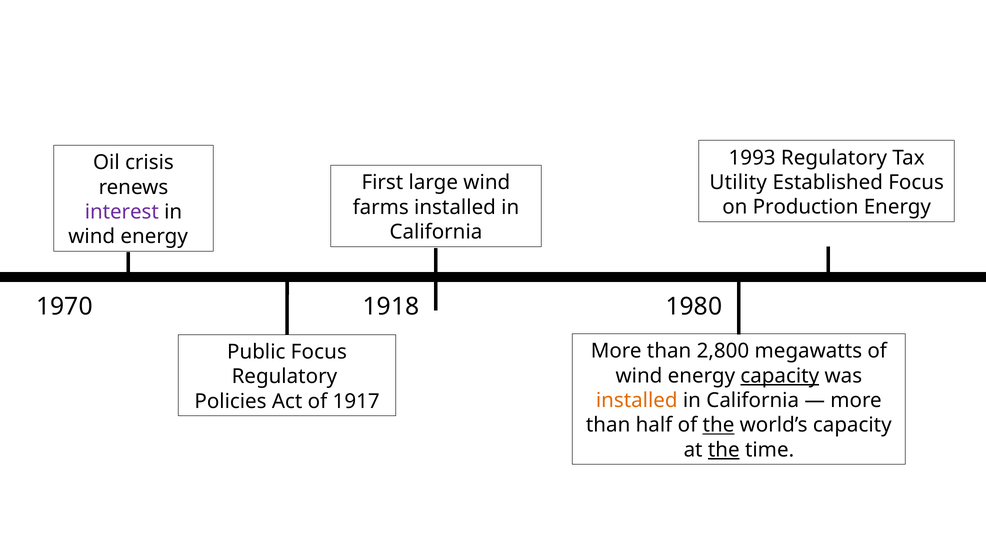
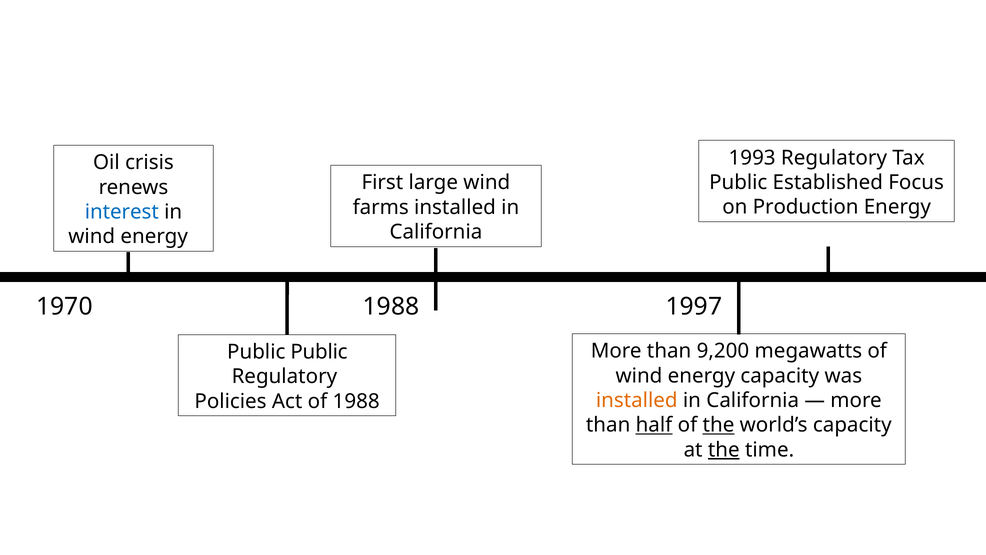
Utility: Utility -> Public (738, 182)
interest colour: purple -> blue (122, 212)
1918: 1918 -> 1988 (391, 307)
1980: 1980 -> 1997 (694, 307)
2,800: 2,800 -> 9,200 (723, 351)
Public Focus: Focus -> Public (319, 352)
capacity underline: present -> none (780, 376)
of 1917: 1917 -> 1988 (356, 401)
half underline: none -> present (654, 425)
